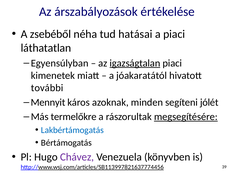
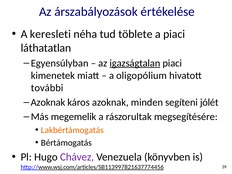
zsebéből: zsebéből -> keresleti (50, 34)
hatásai: hatásai -> töblete (135, 34)
jóakaratától: jóakaratától -> oligopólium (142, 75)
Mennyit: Mennyit -> Azoknak (48, 102)
termelőkre: termelőkre -> megemelik (74, 117)
megsegítésére underline: present -> none (186, 117)
Lakbértámogatás colour: blue -> orange (72, 130)
